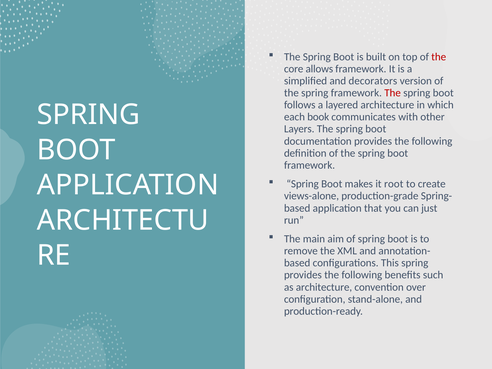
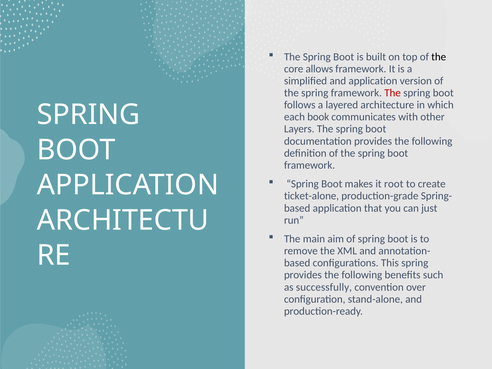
the colour: red -> black (439, 57)
and decorators: decorators -> application (373, 81)
views-alone: views-alone -> ticket-alone (311, 196)
as architecture: architecture -> successfully (324, 287)
